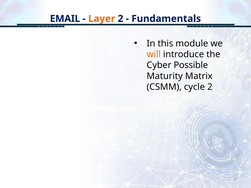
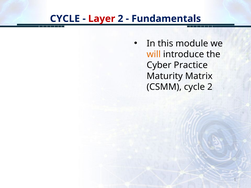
EMAIL: EMAIL -> CYCLE (65, 19)
Layer colour: orange -> red (102, 19)
Possible: Possible -> Practice (191, 65)
